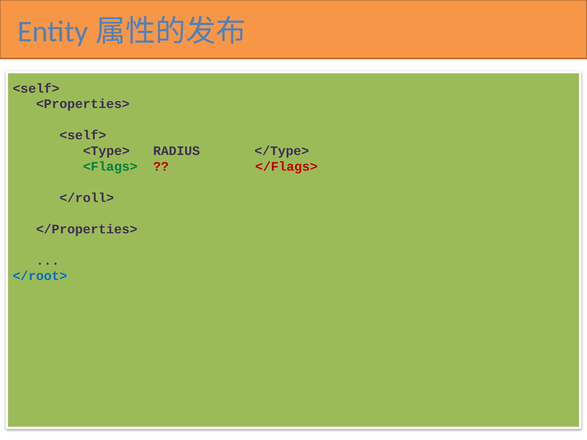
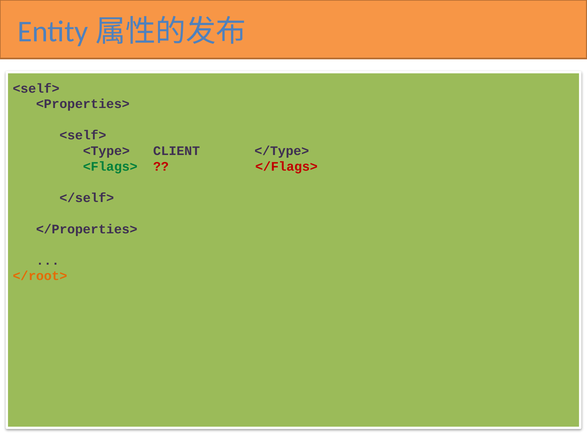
RADIUS: RADIUS -> CLIENT (177, 151)
</roll>: </roll> -> </self> (87, 198)
</root> colour: blue -> orange (40, 276)
